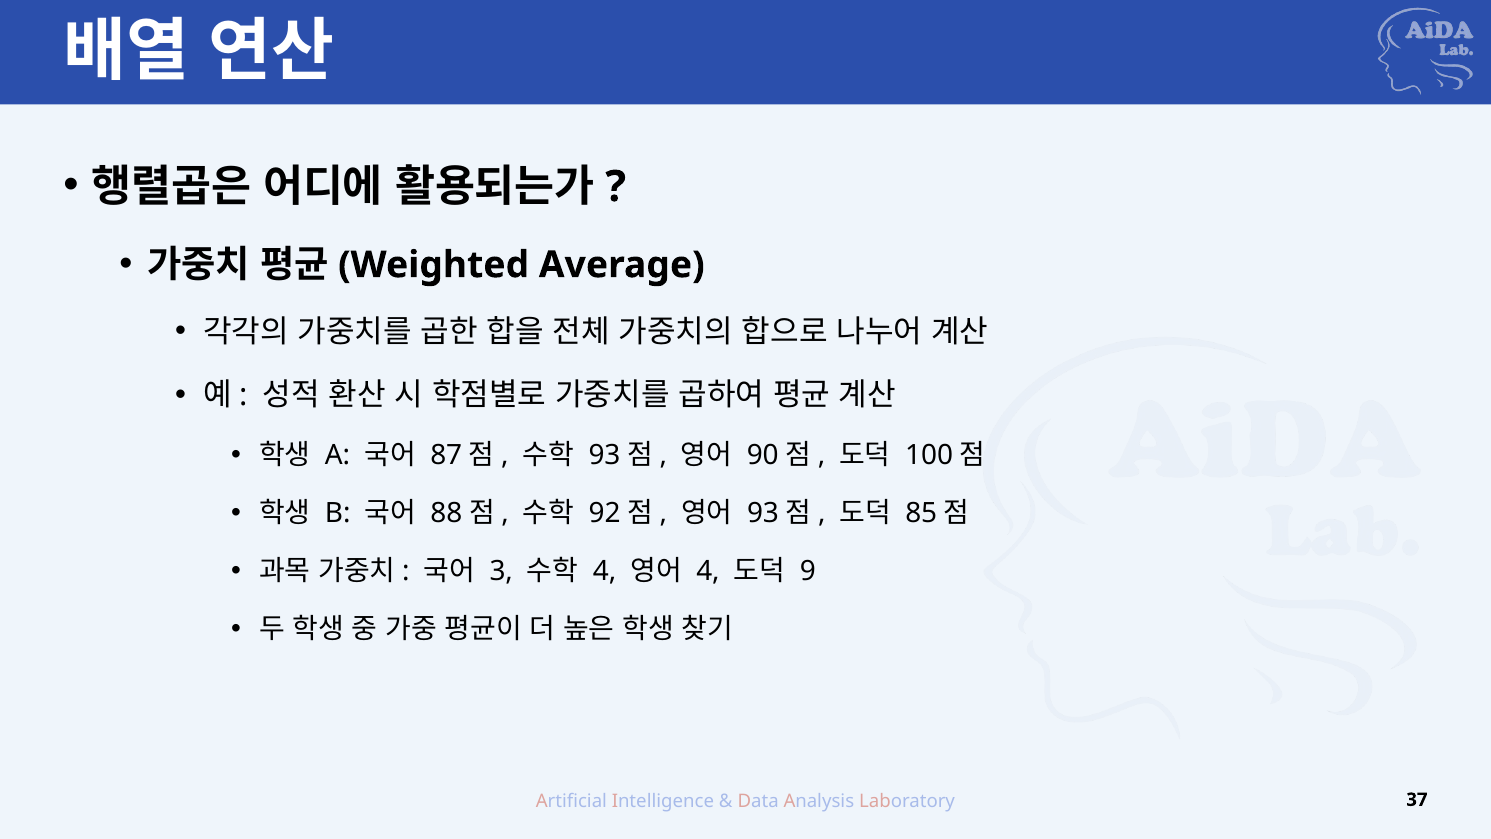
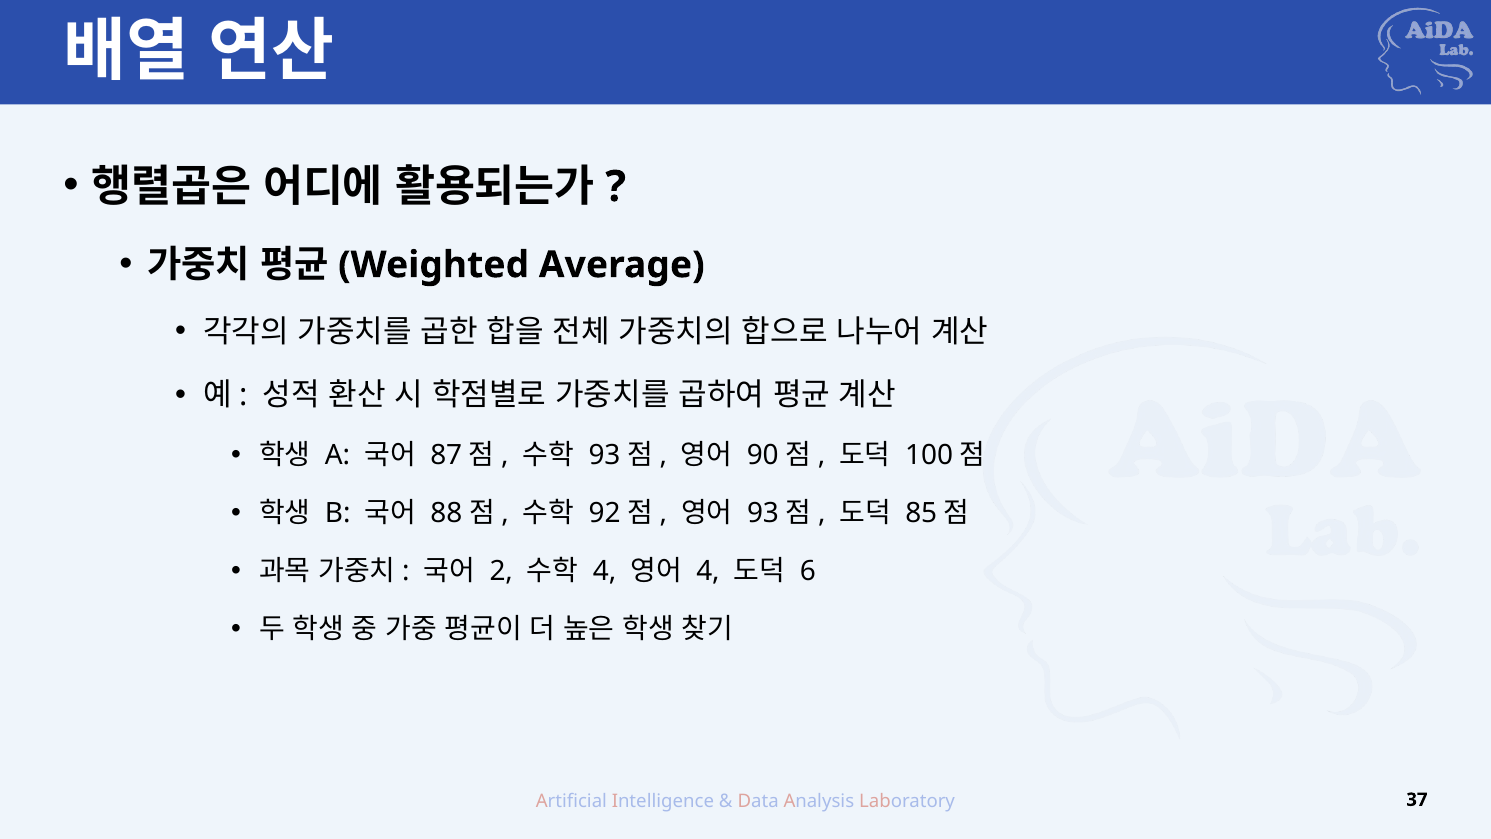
3: 3 -> 2 (501, 571)
9: 9 -> 6 (808, 571)
